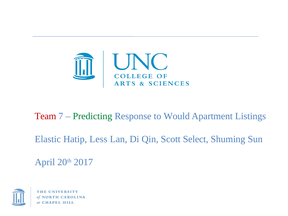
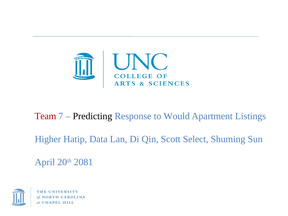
Predicting colour: green -> black (92, 116)
Elastic: Elastic -> Higher (48, 139)
Less: Less -> Data (98, 139)
2017: 2017 -> 2081 (83, 162)
